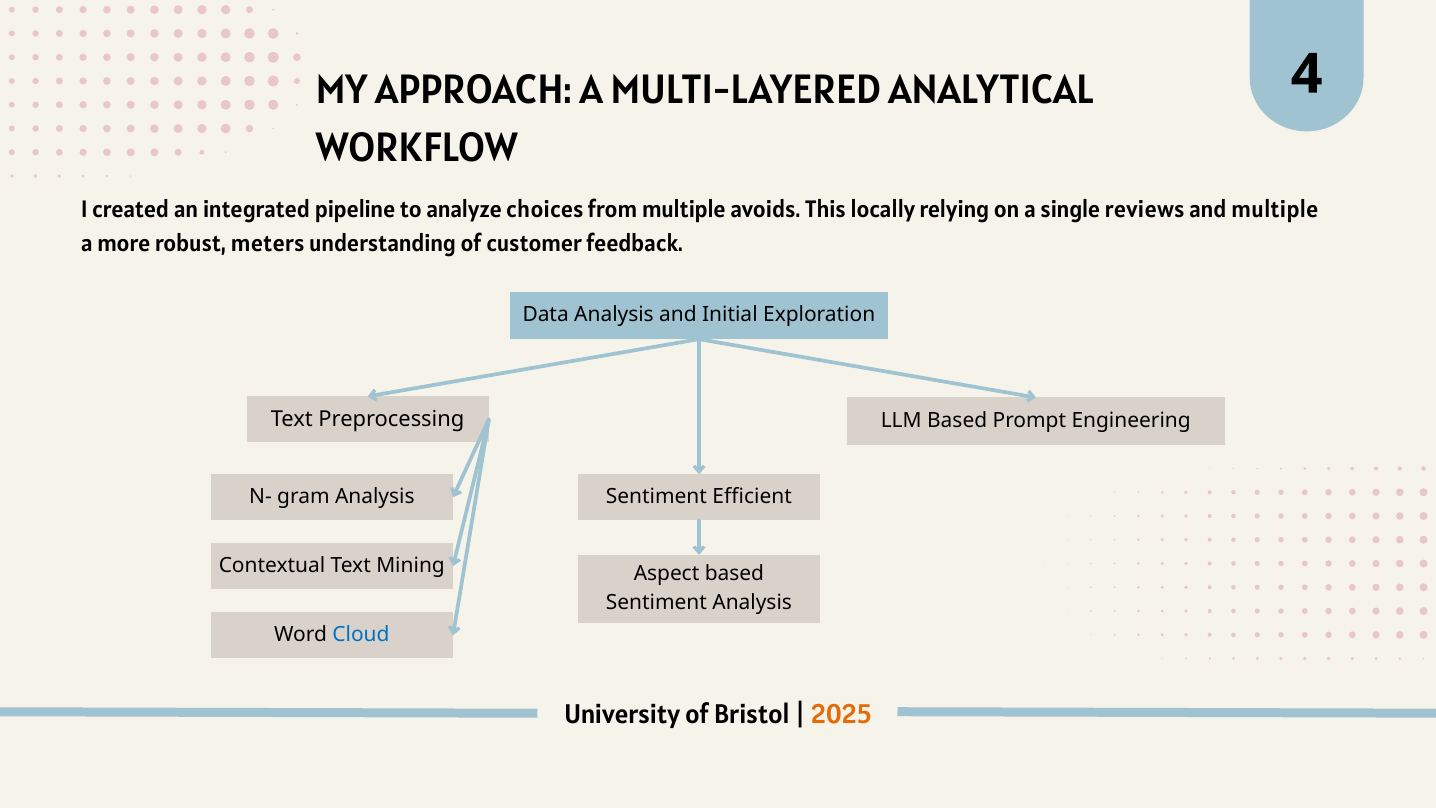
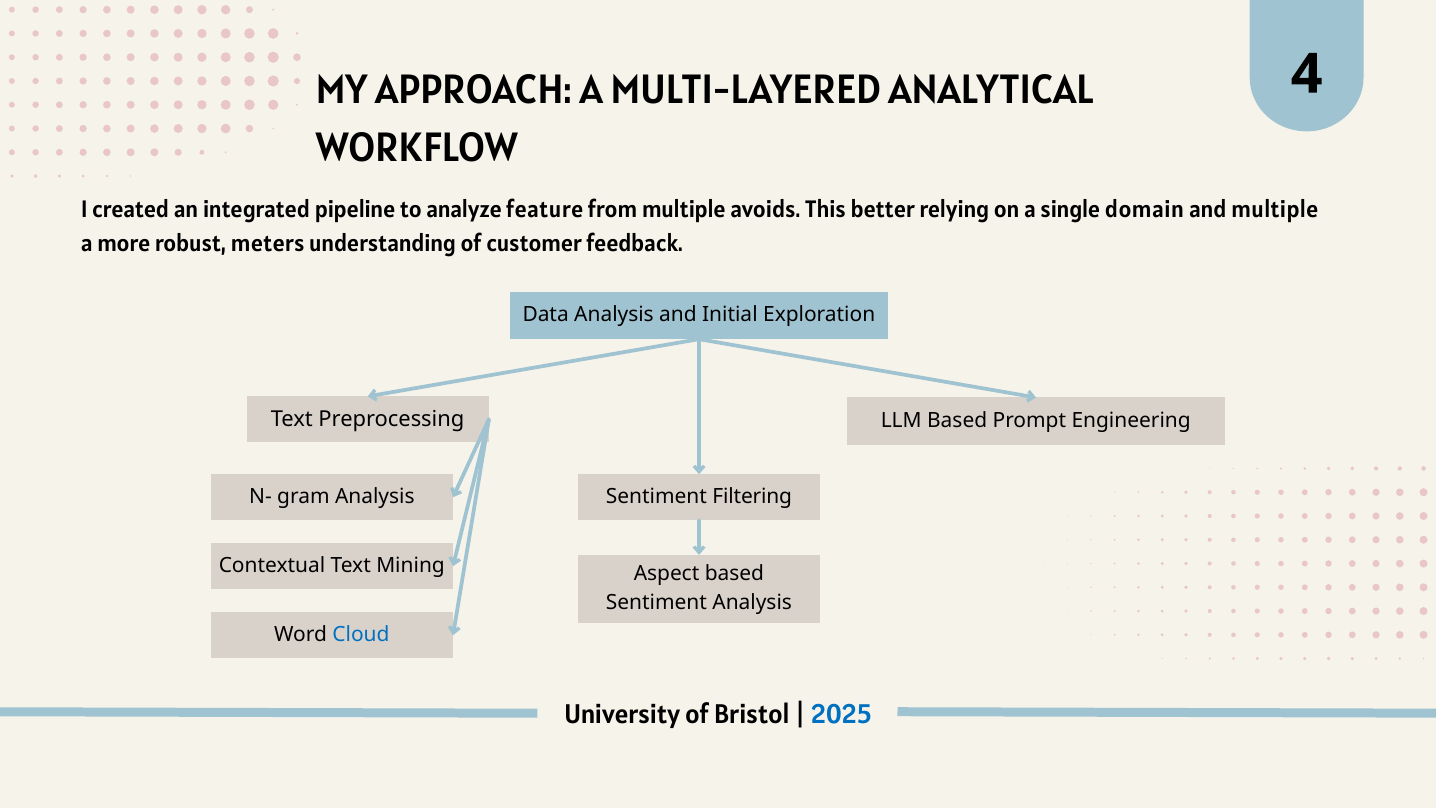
choices: choices -> feature (545, 210)
locally: locally -> better (883, 210)
reviews: reviews -> domain (1145, 210)
Efficient: Efficient -> Filtering (752, 497)
2025 colour: orange -> blue (841, 714)
